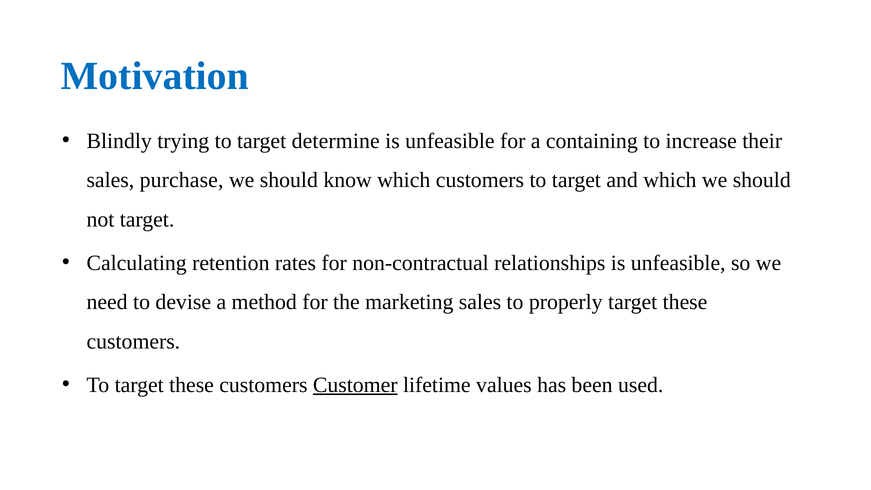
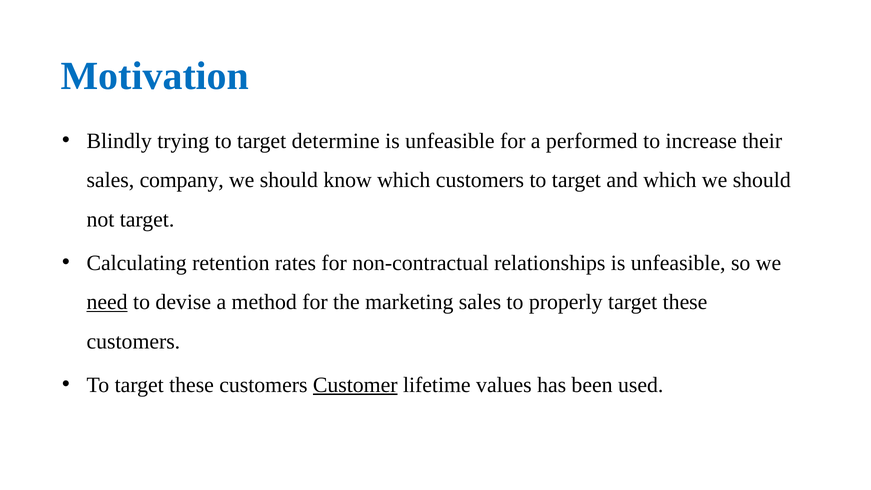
containing: containing -> performed (592, 141)
purchase: purchase -> company (182, 180)
need underline: none -> present (107, 302)
